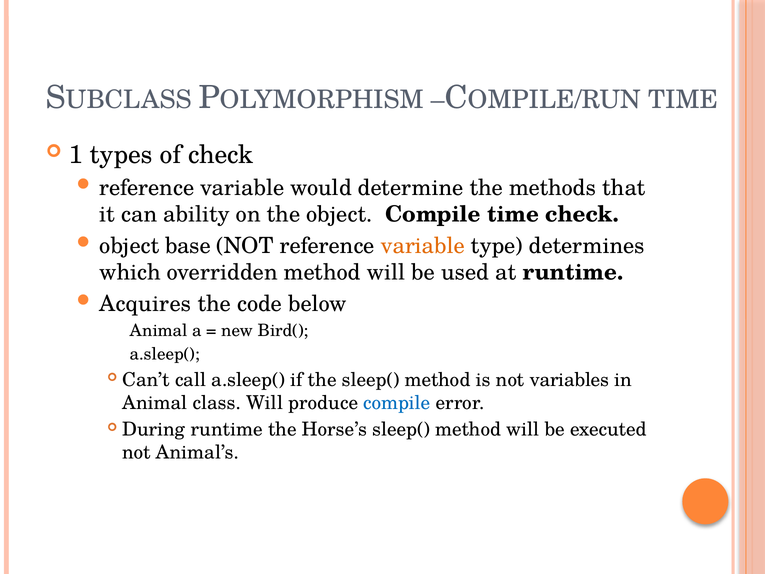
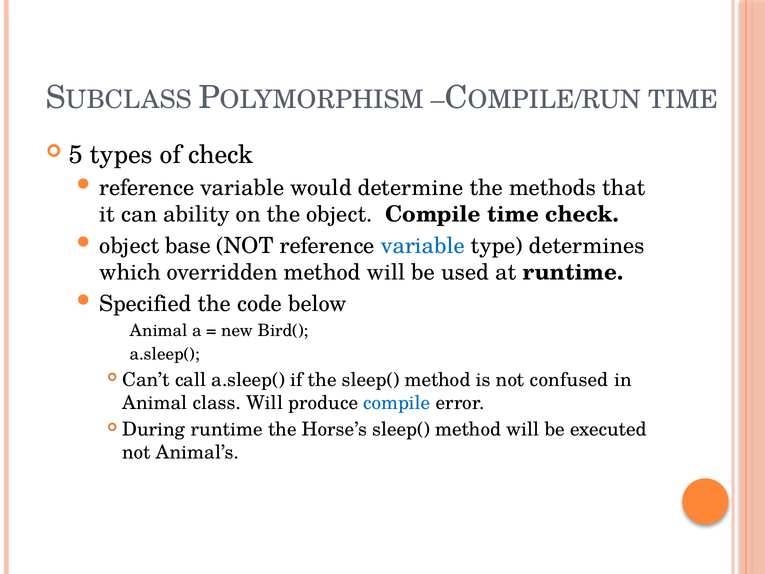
1: 1 -> 5 (76, 155)
variable colour: orange -> blue (423, 246)
Acquires: Acquires -> Specified (145, 304)
variables: variables -> confused (569, 380)
